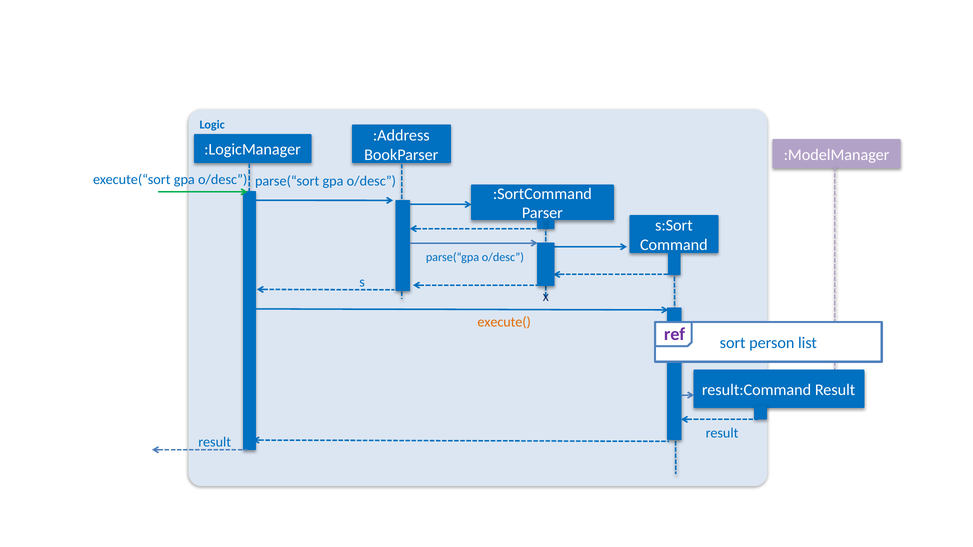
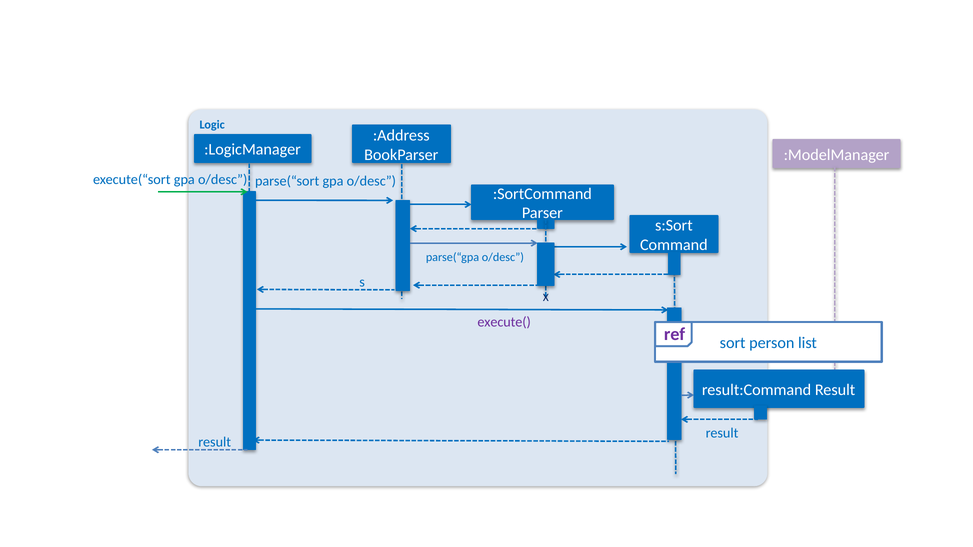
execute( colour: orange -> purple (504, 322)
